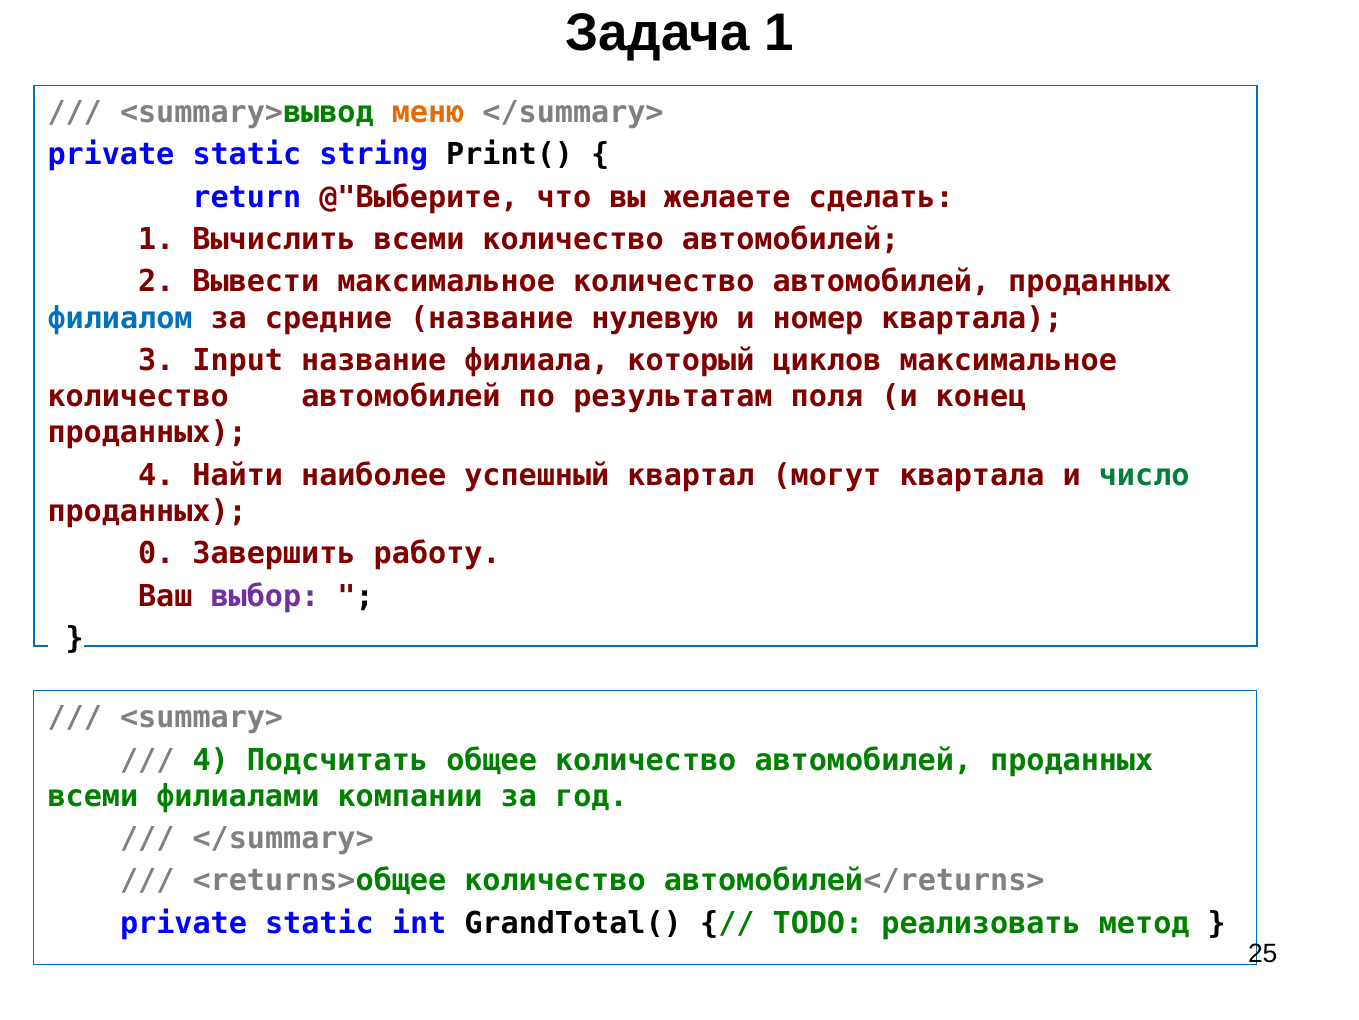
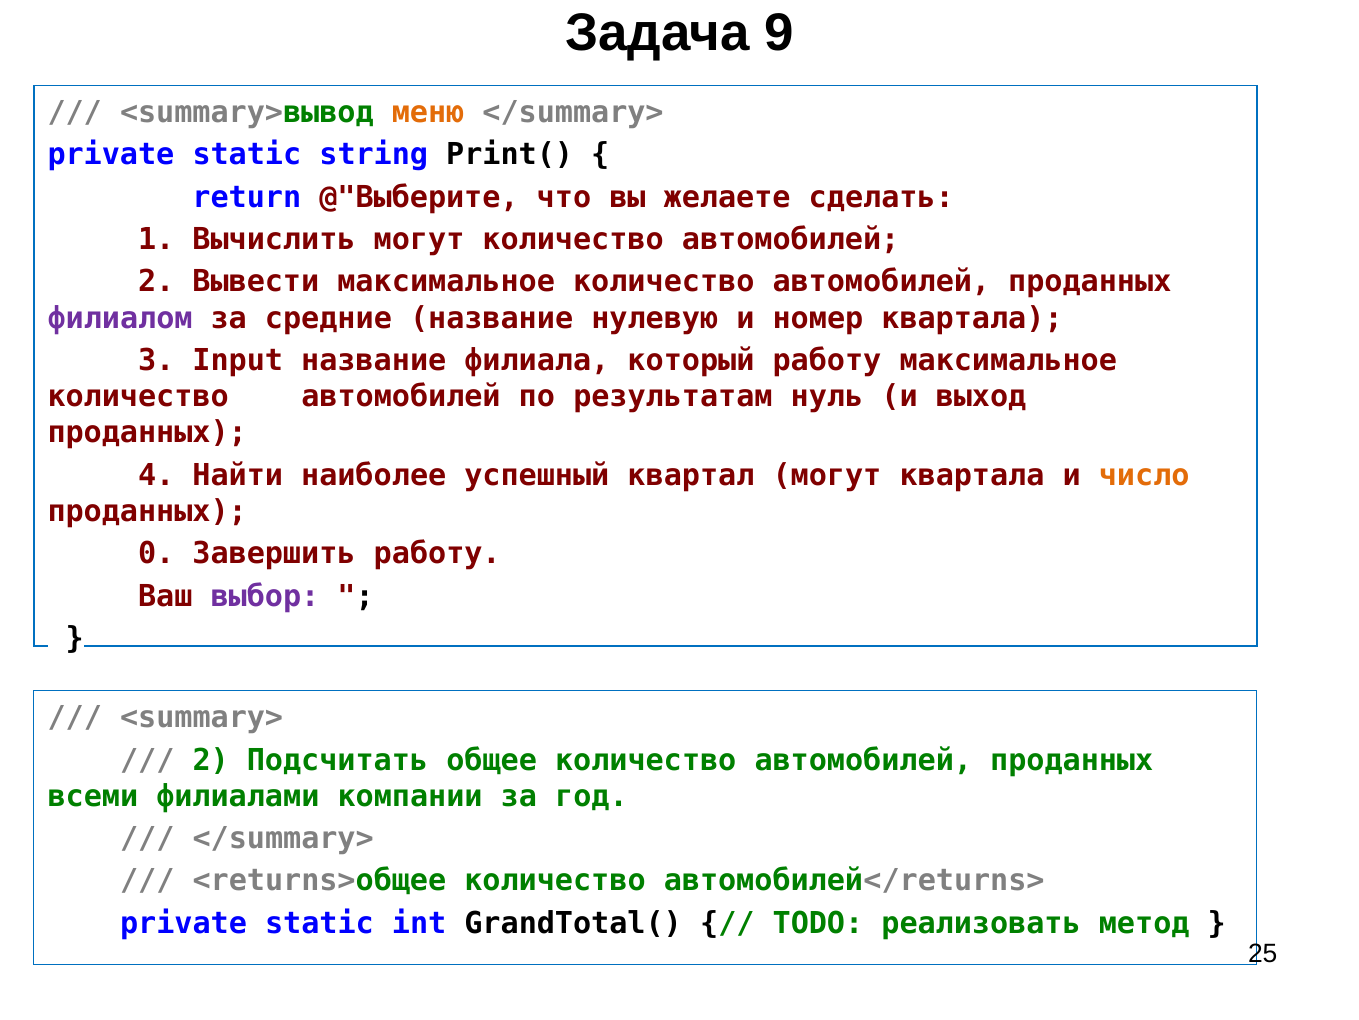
Задача 1: 1 -> 9 (779, 33)
Вычислить всеми: всеми -> могут (419, 239)
филиалом colour: blue -> purple (120, 318)
который циклов: циклов -> работу (827, 360)
поля: поля -> нуль (827, 396)
конец: конец -> выход (981, 396)
число colour: green -> orange (1144, 475)
4: 4 -> 2 (211, 760)
